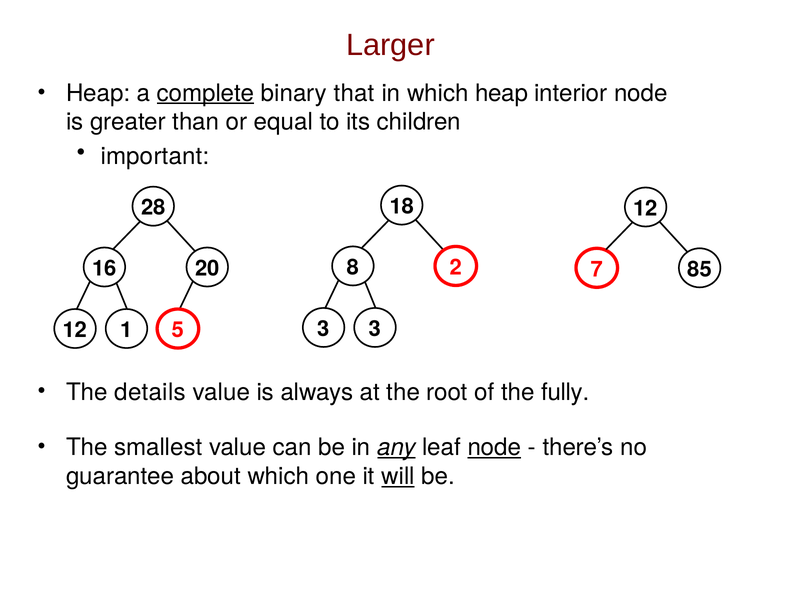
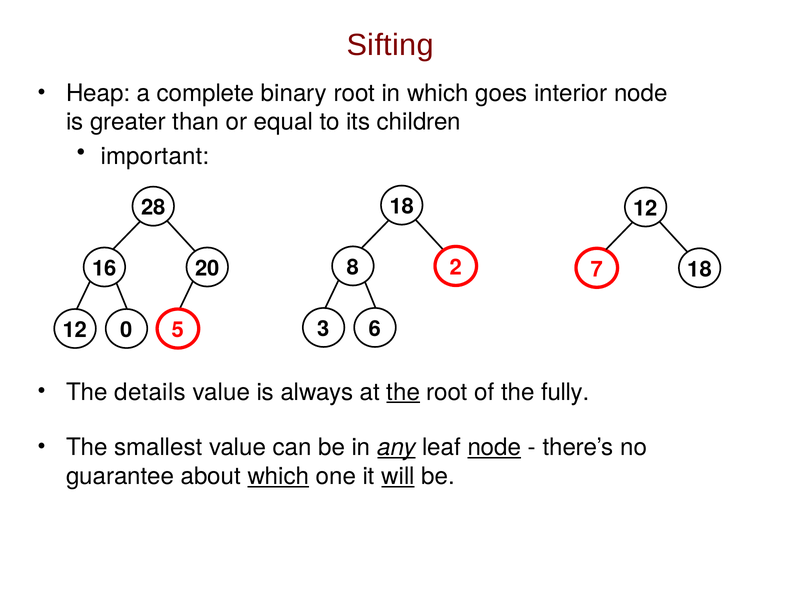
Larger: Larger -> Sifting (390, 45)
complete underline: present -> none (206, 93)
binary that: that -> root (354, 93)
which heap: heap -> goes (501, 93)
7 85: 85 -> 18 (700, 270)
3 3: 3 -> 6 (375, 329)
1: 1 -> 0 (127, 330)
the underline: none -> present (403, 392)
which underline: none -> present (278, 477)
